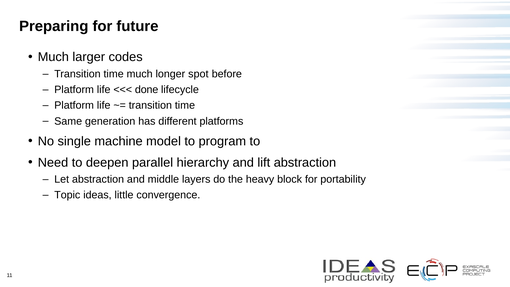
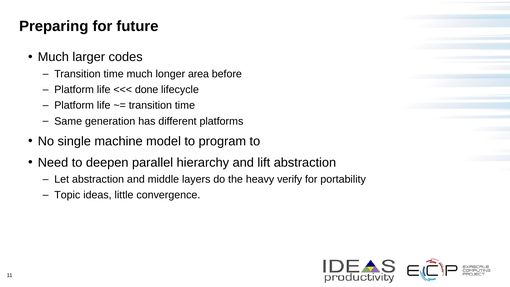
spot: spot -> area (198, 74)
block: block -> verify (290, 179)
